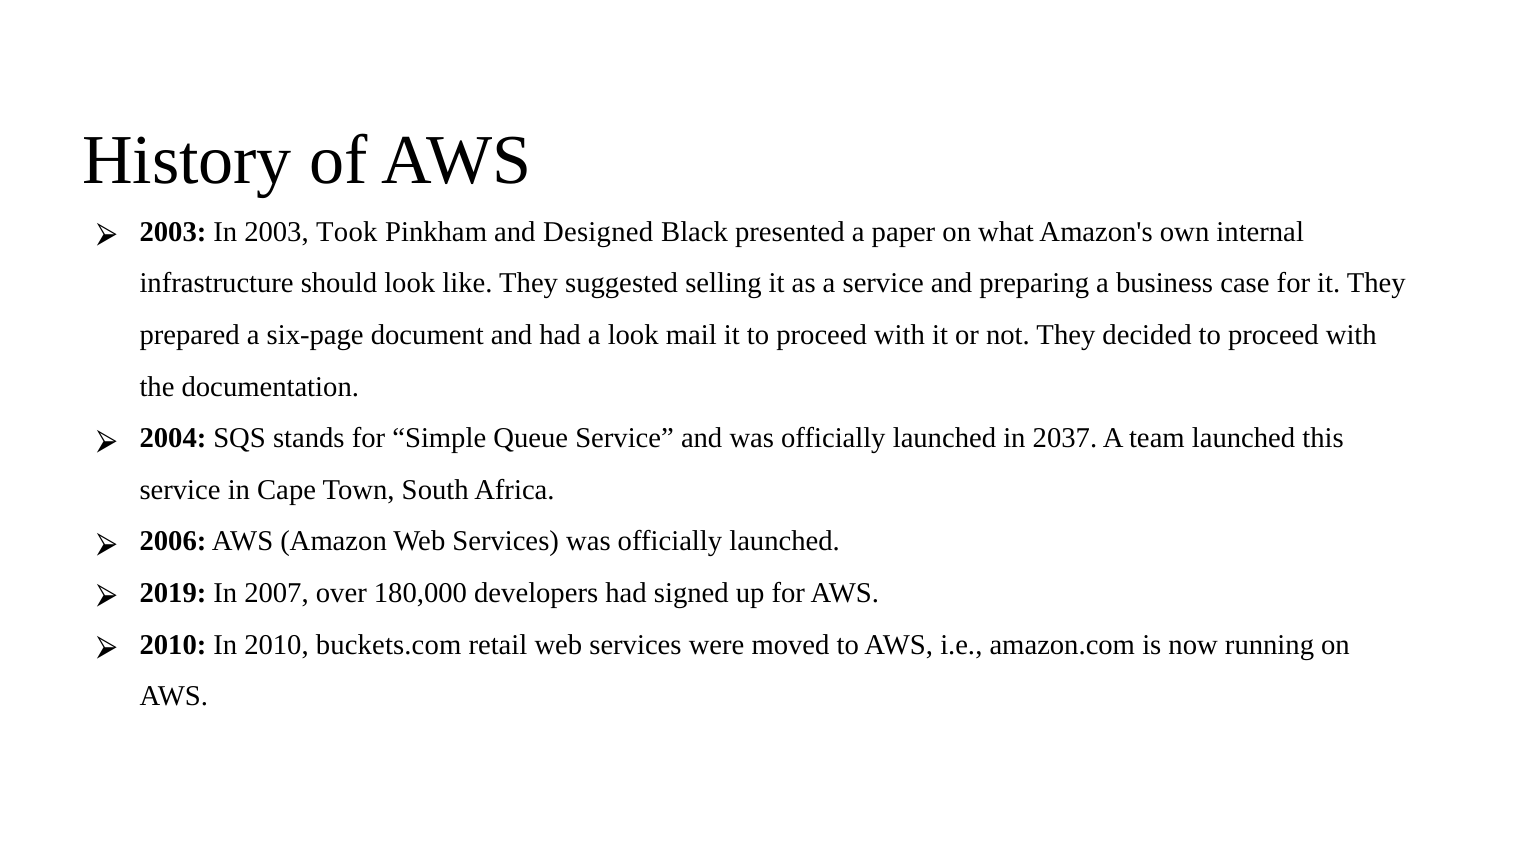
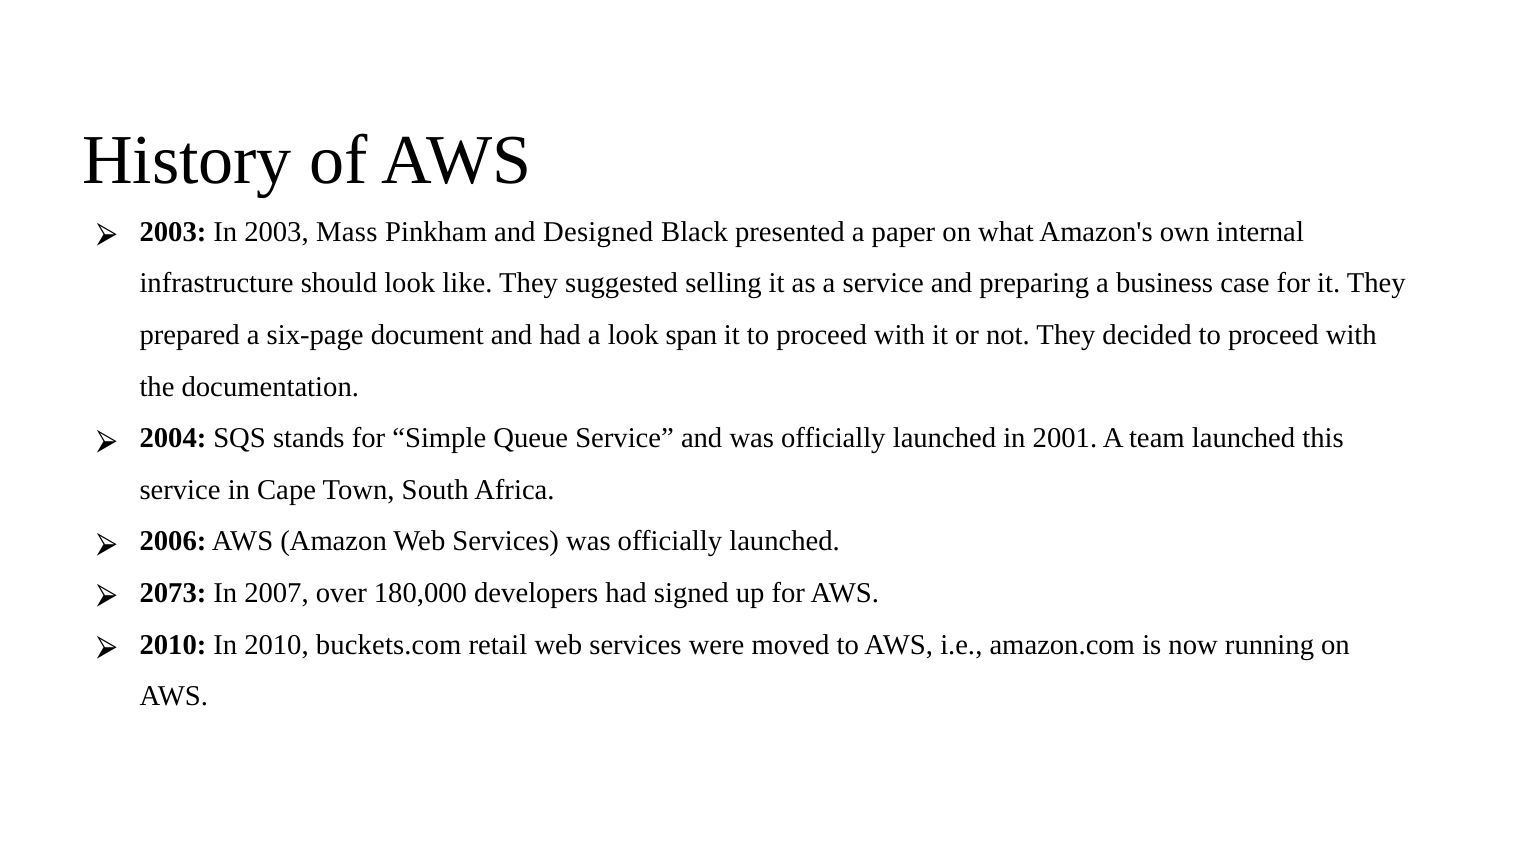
Took: Took -> Mass (347, 232)
mail: mail -> span (691, 335)
2037: 2037 -> 2001 (1065, 438)
2019: 2019 -> 2073 (173, 593)
